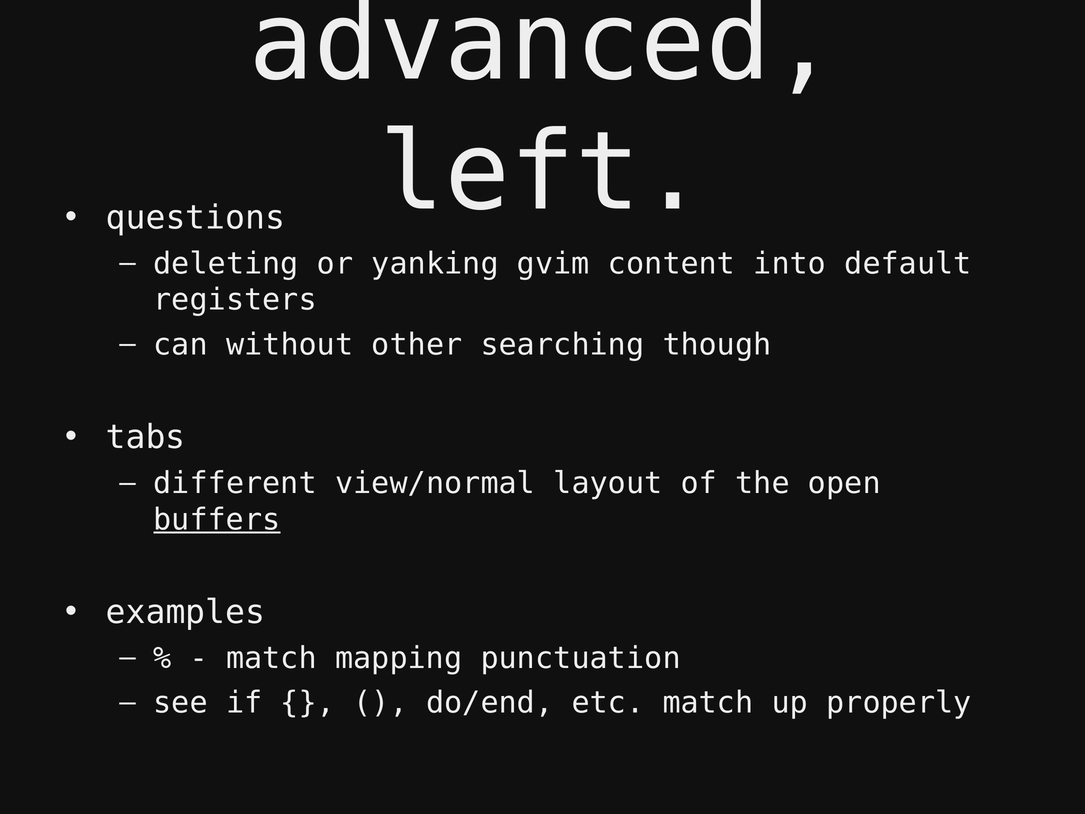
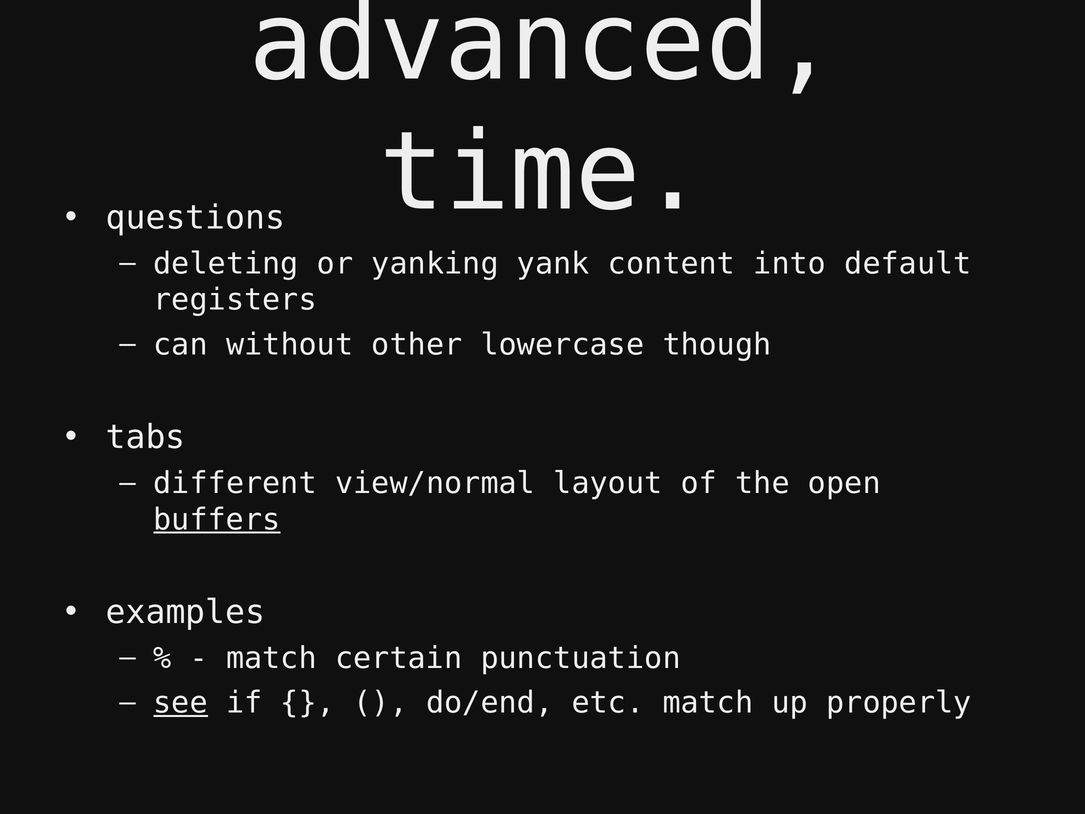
left: left -> time (542, 173)
gvim: gvim -> yank (553, 264)
searching: searching -> lowercase (562, 345)
mapping: mapping -> certain (399, 658)
see underline: none -> present (181, 703)
